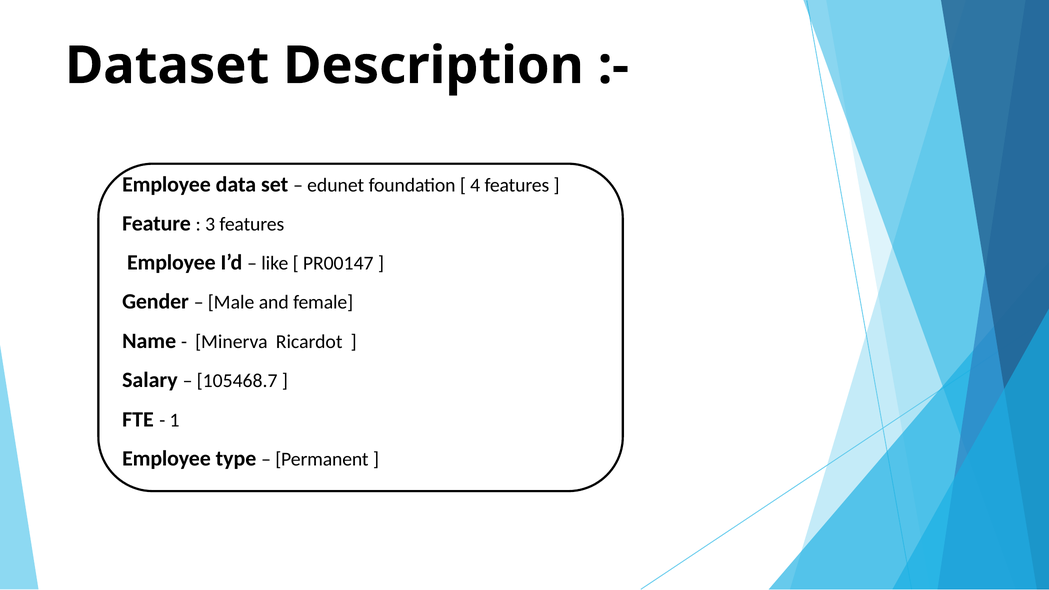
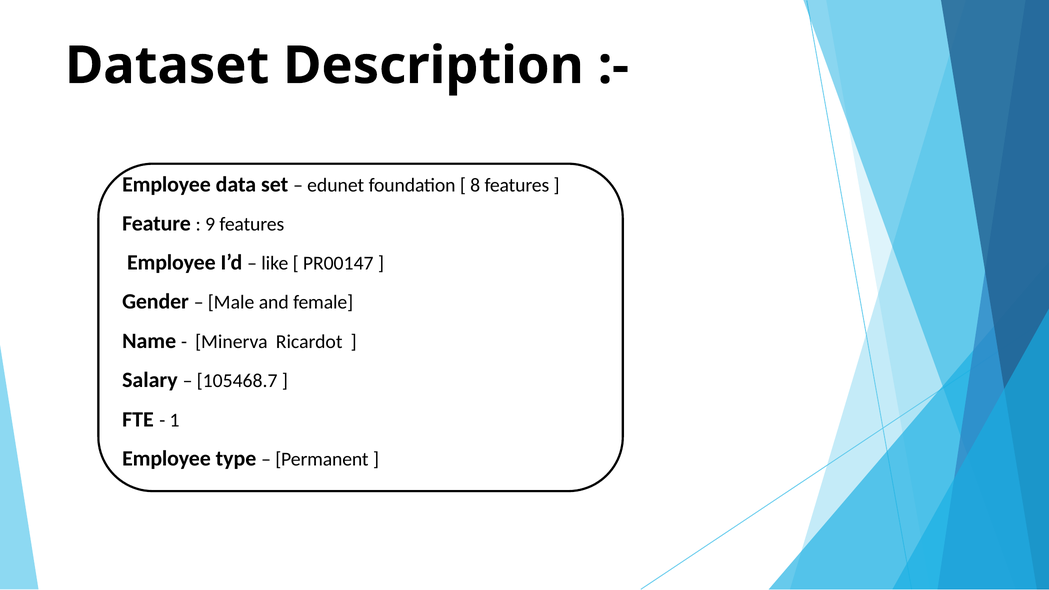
4: 4 -> 8 (475, 185)
3: 3 -> 9 (210, 225)
